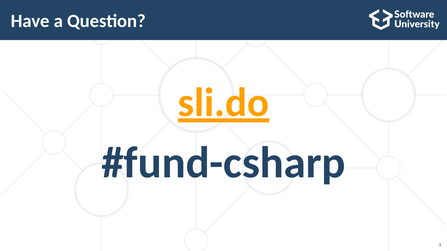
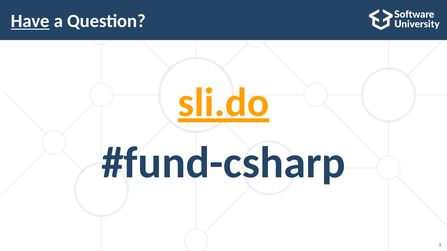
Have underline: none -> present (30, 21)
